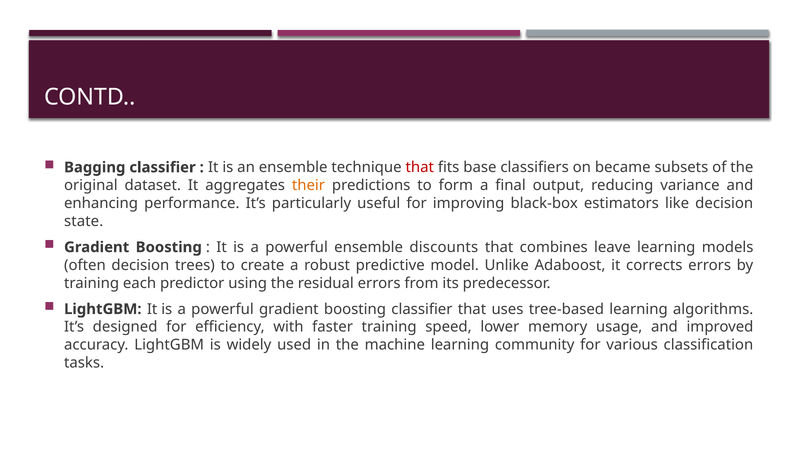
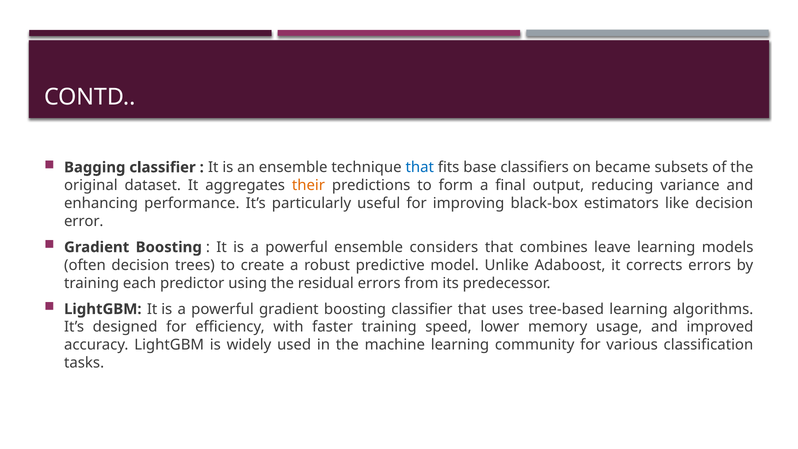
that colour: red -> blue (420, 167)
state: state -> error (84, 221)
discounts: discounts -> considers (444, 247)
